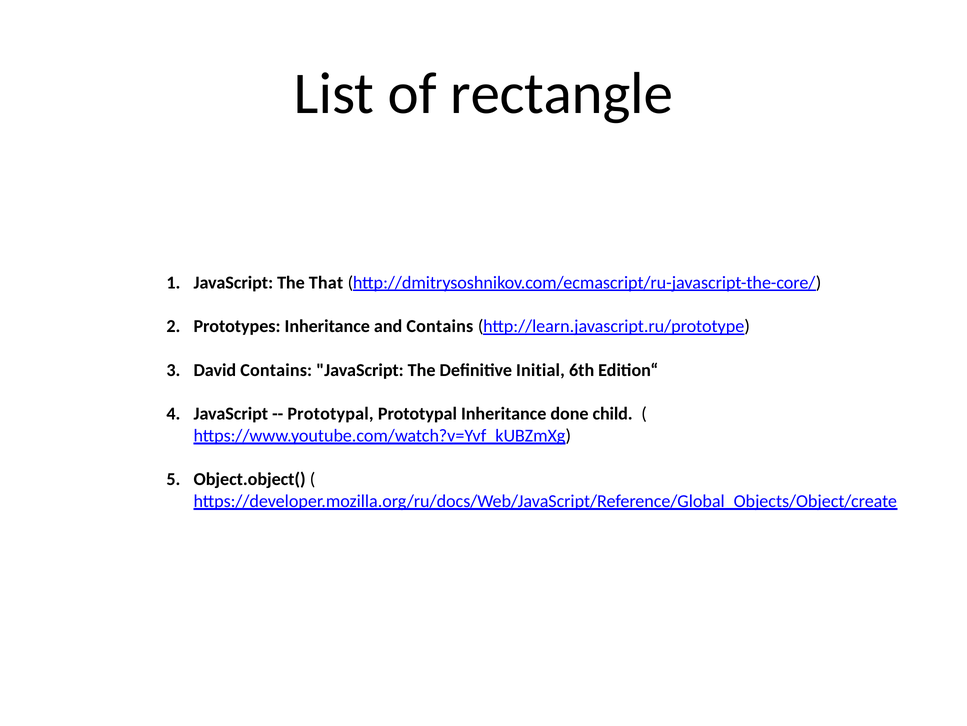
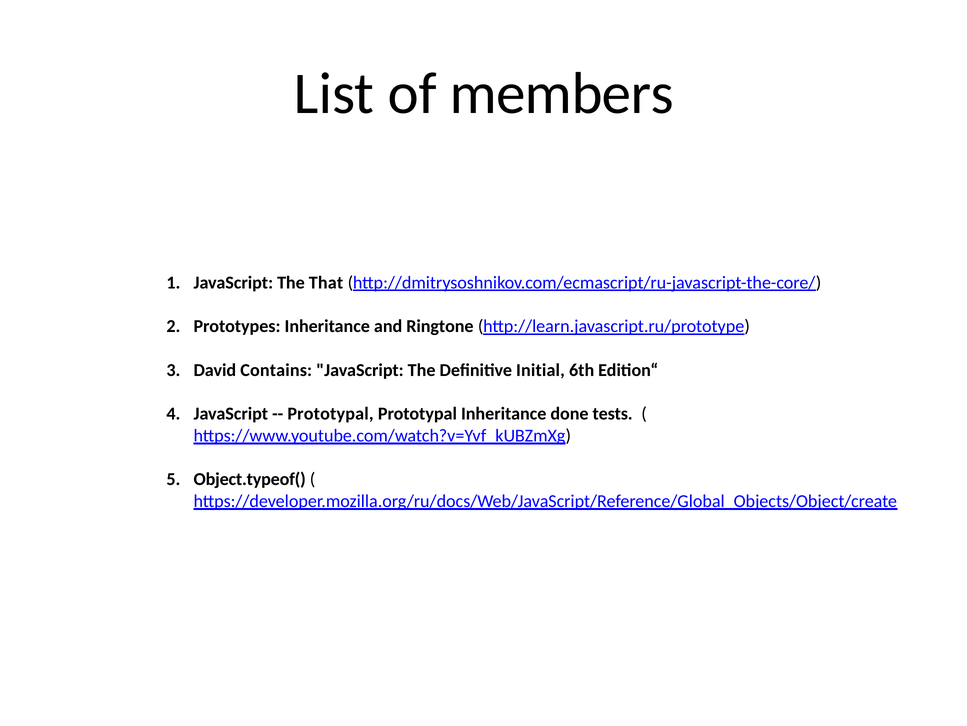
rectangle: rectangle -> members (562, 94)
and Contains: Contains -> Ringtone (440, 326)
child: child -> tests (613, 413)
Object.object(: Object.object( -> Object.typeof( (250, 479)
